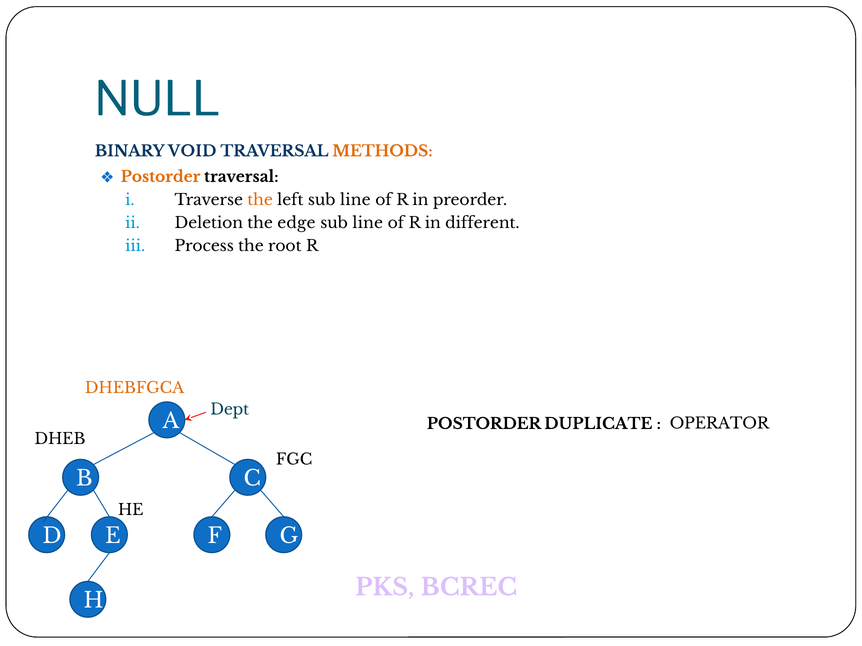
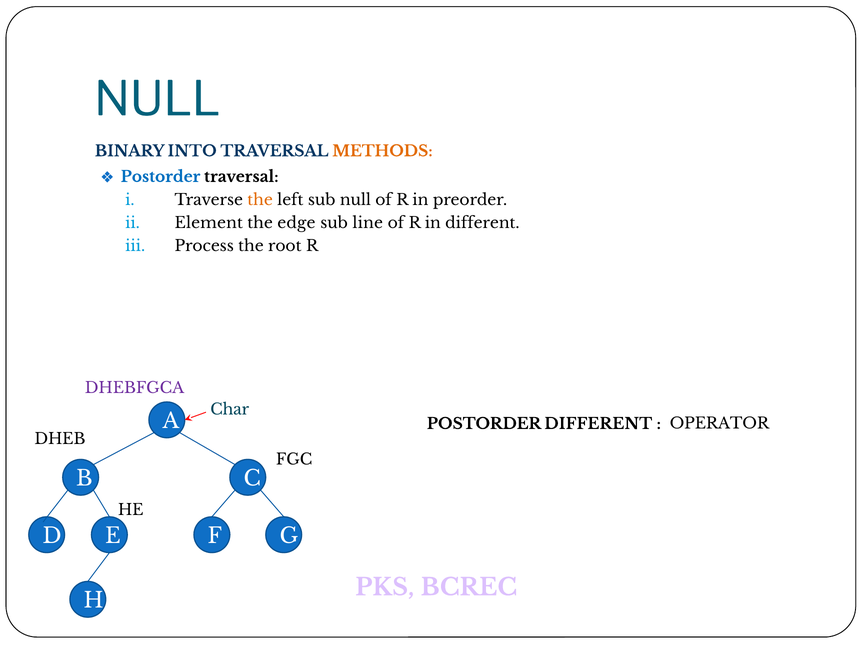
VOID: VOID -> INTO (192, 151)
Postorder colour: orange -> blue (161, 177)
left sub line: line -> null (355, 200)
Deletion: Deletion -> Element (209, 223)
DHEBFGCA colour: orange -> purple (134, 388)
Dept: Dept -> Char (230, 410)
POSTORDER DUPLICATE: DUPLICATE -> DIFFERENT (598, 424)
